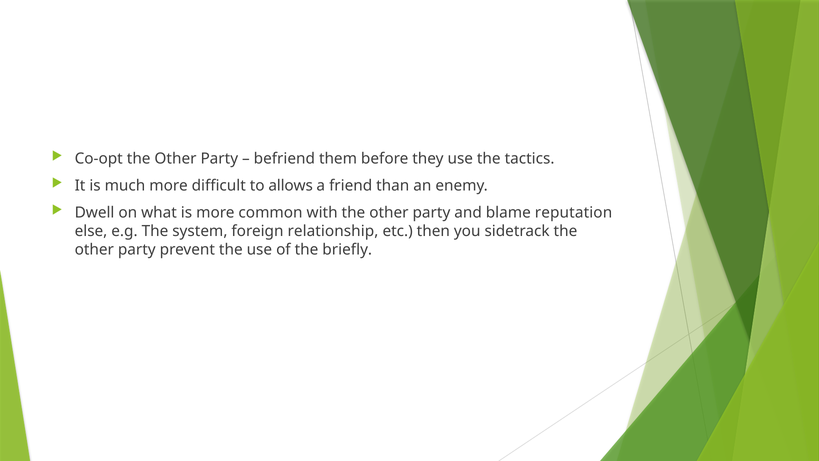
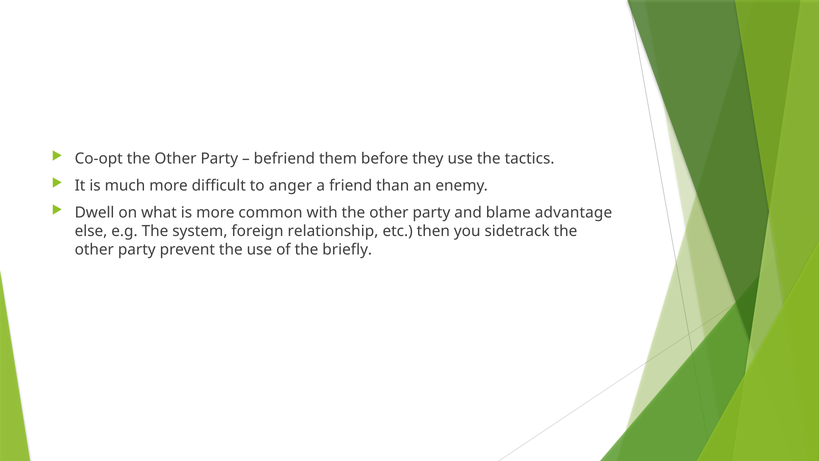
allows: allows -> anger (290, 185)
reputation: reputation -> advantage (574, 212)
